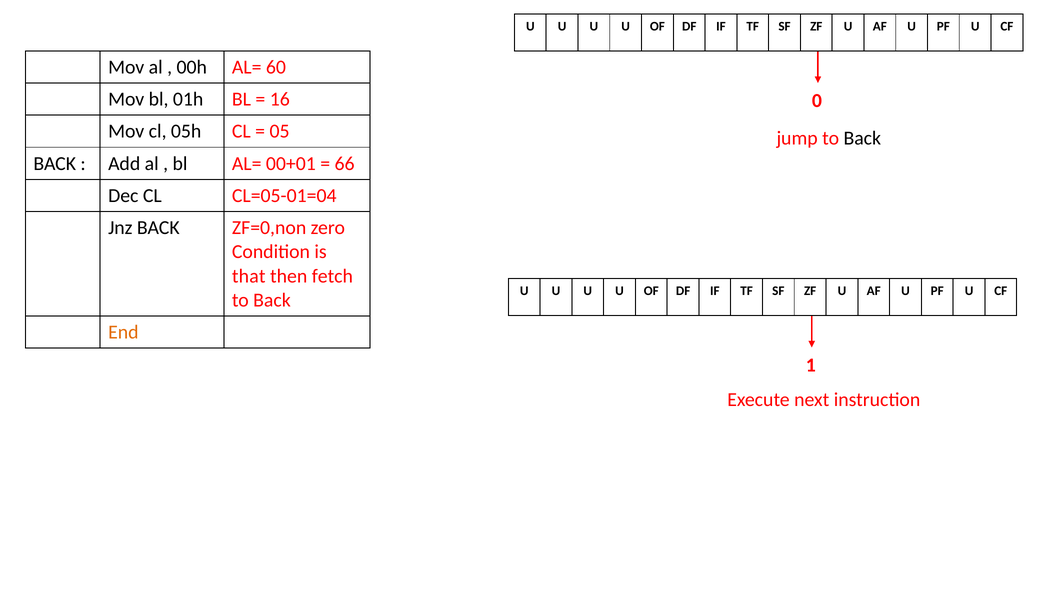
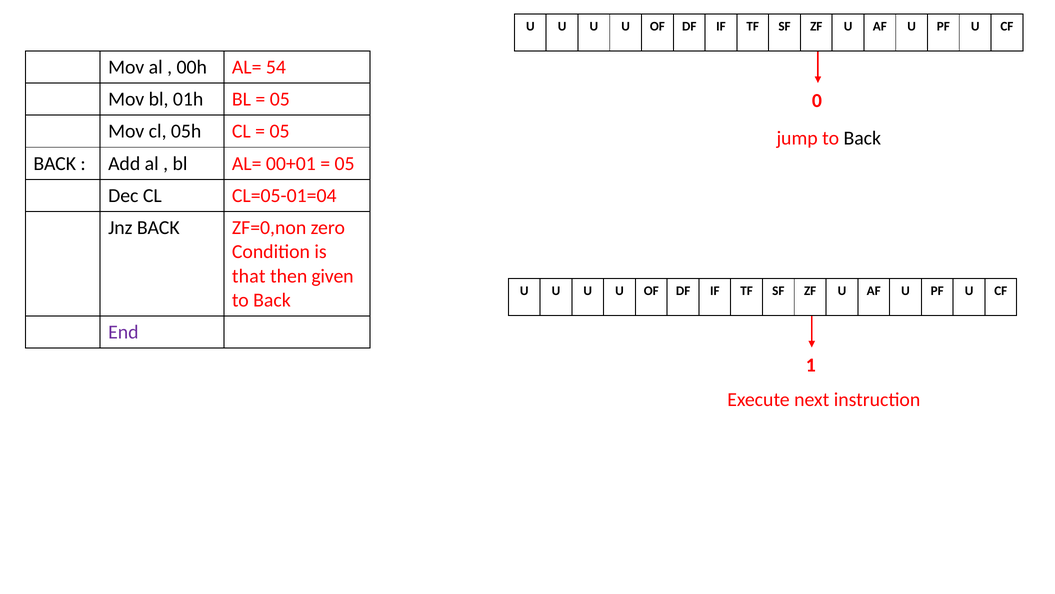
60: 60 -> 54 (276, 67)
16: 16 -> 05 (280, 99)
66: 66 -> 05 (345, 163)
fetch: fetch -> given (332, 276)
End colour: orange -> purple (123, 332)
